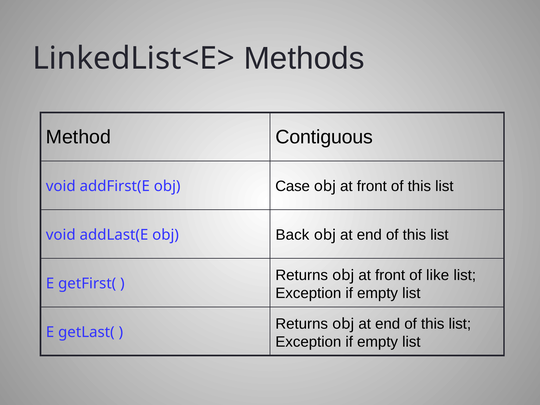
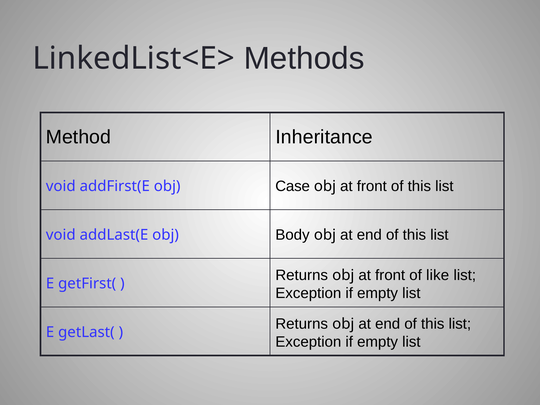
Contiguous: Contiguous -> Inheritance (324, 137)
Back: Back -> Body (293, 235)
